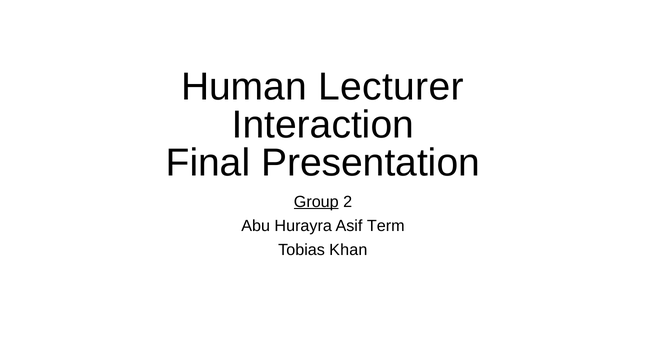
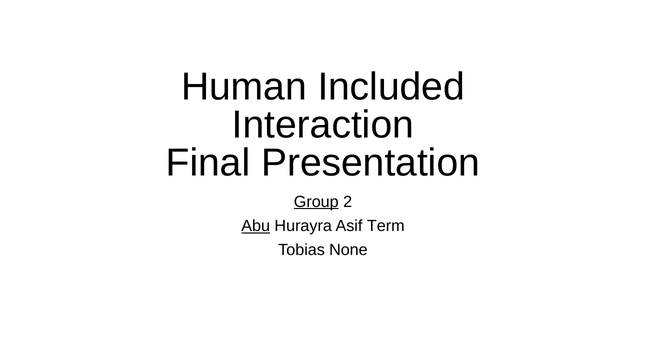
Lecturer: Lecturer -> Included (391, 87)
Abu underline: none -> present (256, 226)
Khan: Khan -> None (348, 250)
